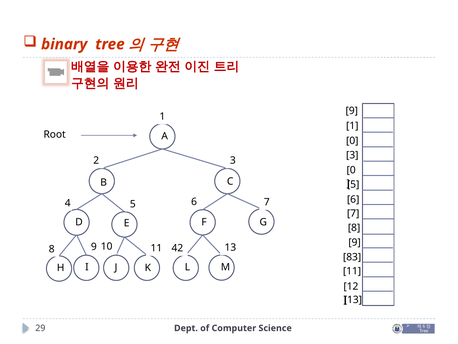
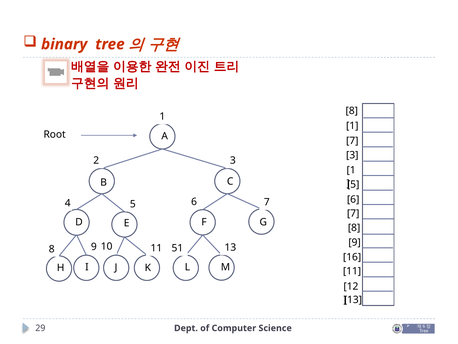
9: 9 -> 8 (352, 111)
0: 0 -> 7 (352, 141)
0: 0 -> 1 (351, 170)
42: 42 -> 51 (177, 248)
83: 83 -> 16 (352, 257)
